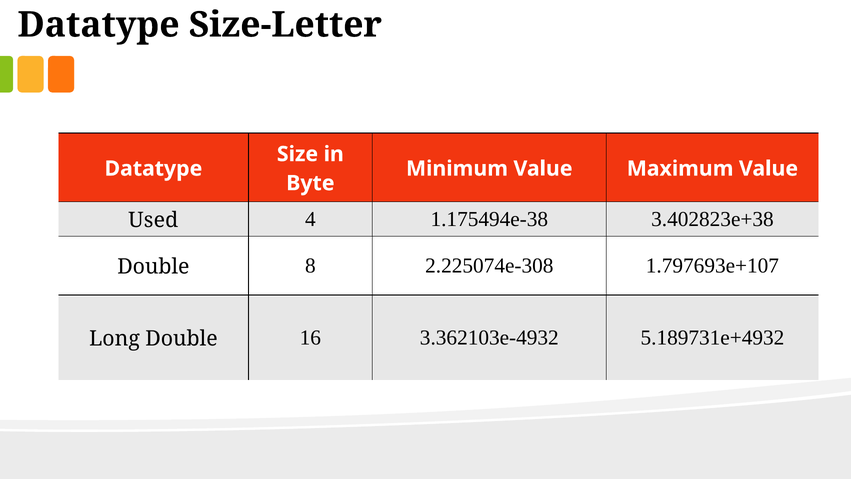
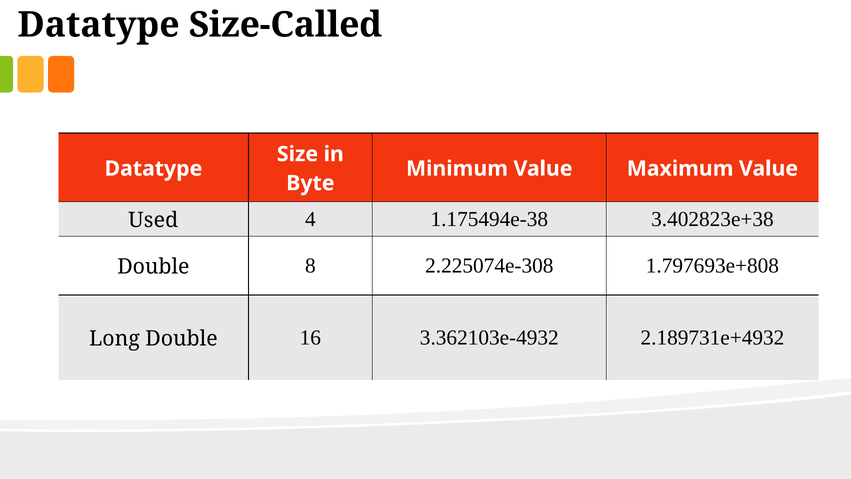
Size-Letter: Size-Letter -> Size-Called (285, 25)
1.797693e+107: 1.797693e+107 -> 1.797693e+808 (712, 266)
5.189731e+4932: 5.189731e+4932 -> 2.189731e+4932 (712, 338)
